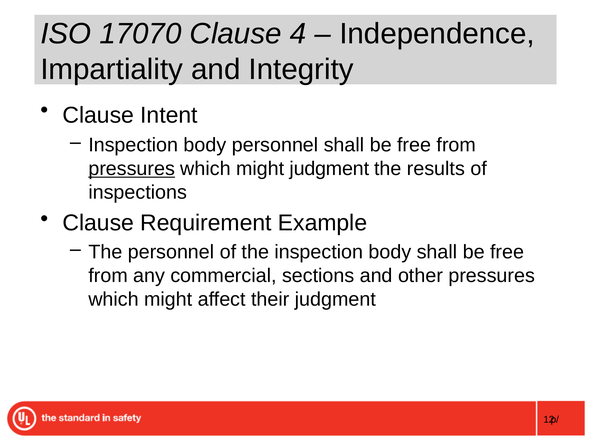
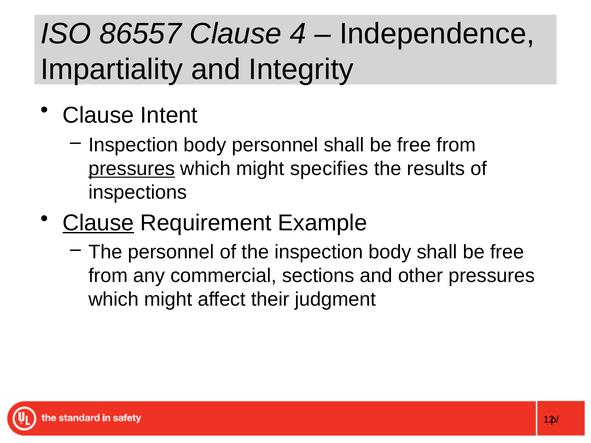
17070: 17070 -> 86557 (140, 34)
might judgment: judgment -> specifies (329, 169)
Clause underline: none -> present (98, 223)
